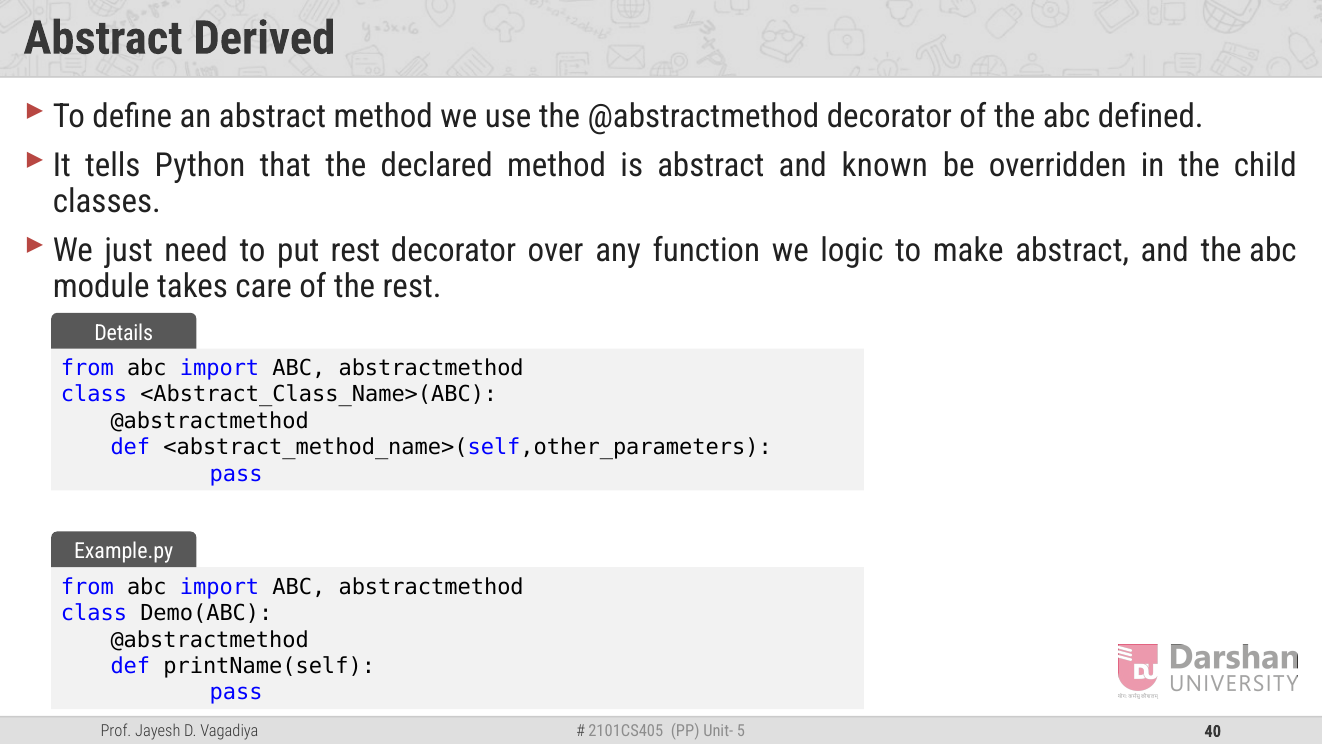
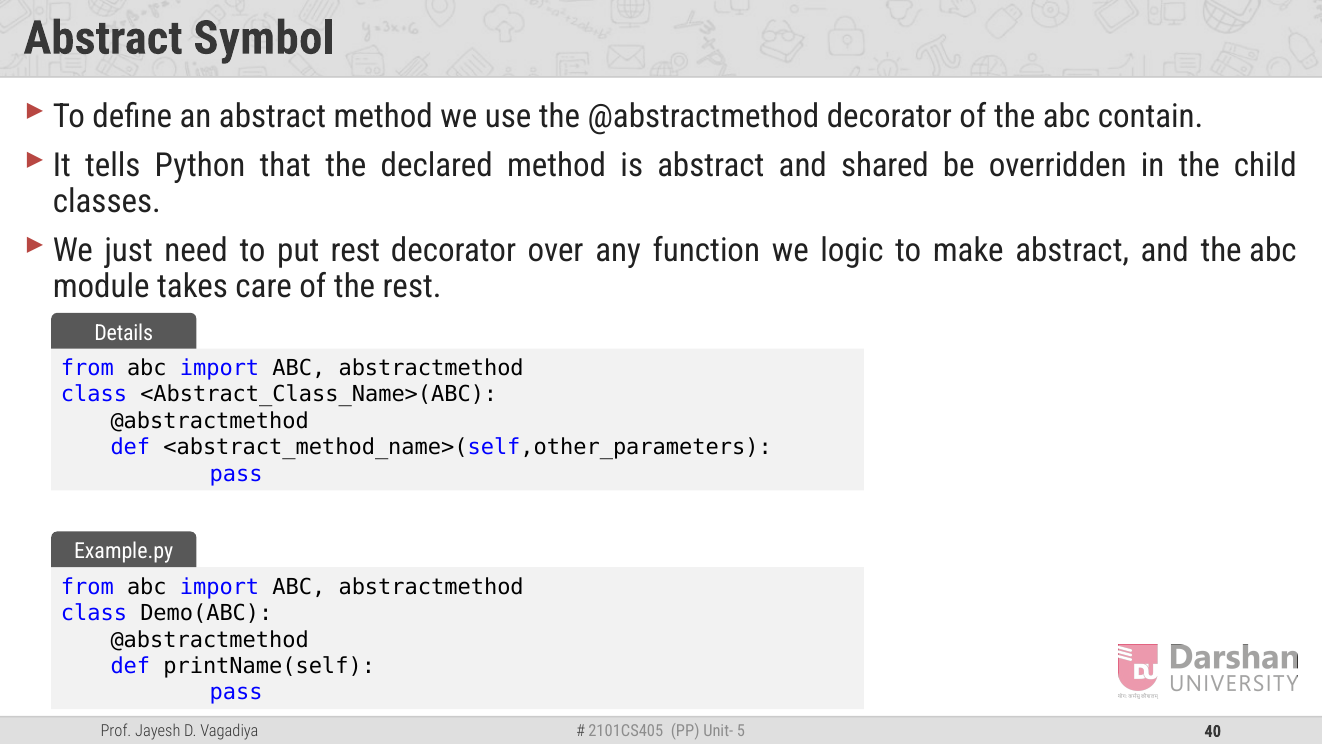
Derived: Derived -> Symbol (264, 38)
defined: defined -> contain (1151, 116)
known: known -> shared (885, 166)
